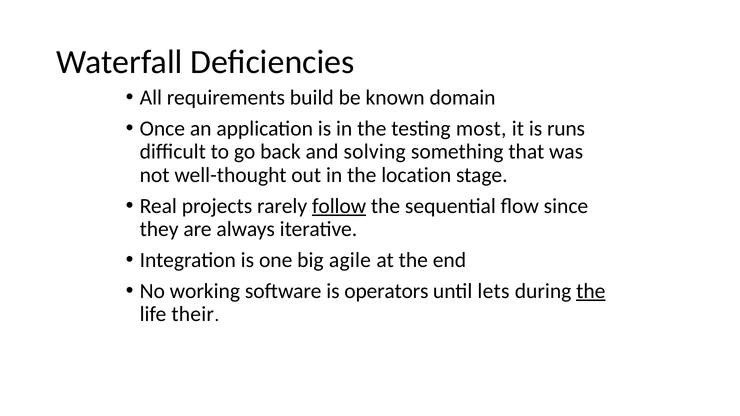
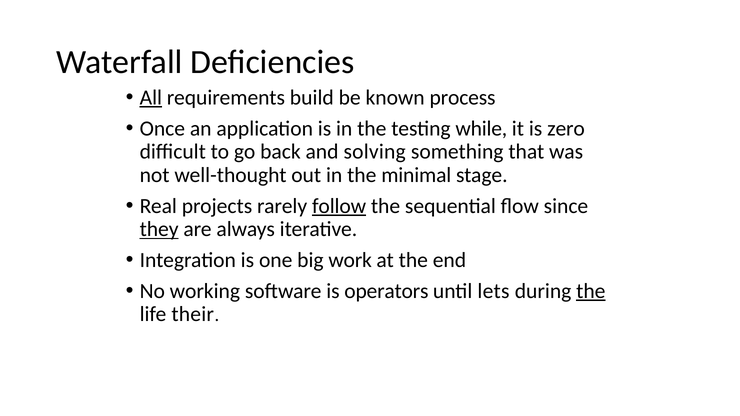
All underline: none -> present (151, 98)
domain: domain -> process (463, 98)
most: most -> while (481, 128)
runs: runs -> zero (566, 128)
location: location -> minimal (416, 175)
they underline: none -> present (159, 229)
agile: agile -> work (350, 260)
